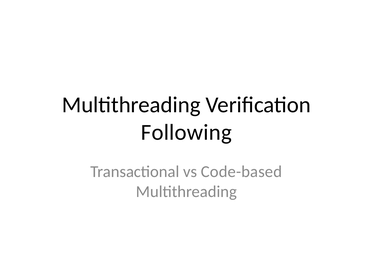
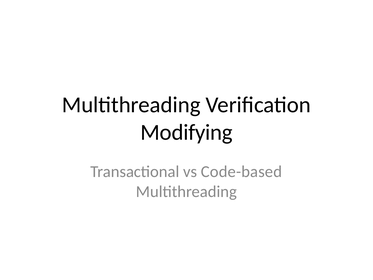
Following: Following -> Modifying (187, 132)
